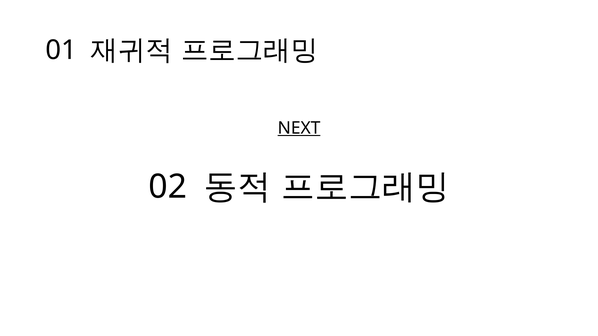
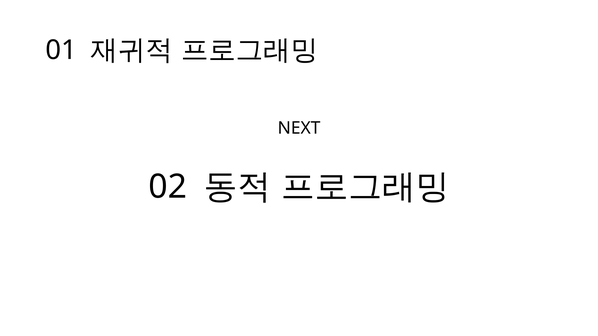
NEXT underline: present -> none (299, 128)
